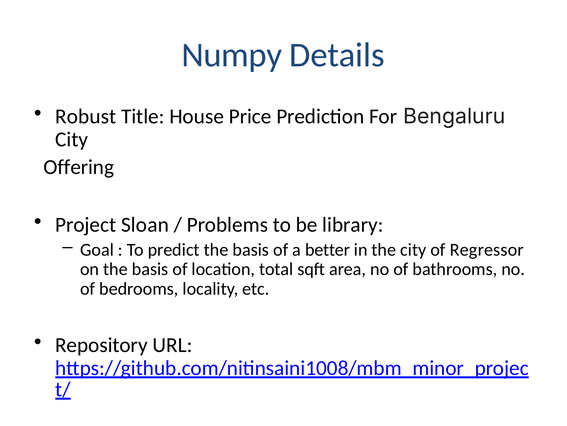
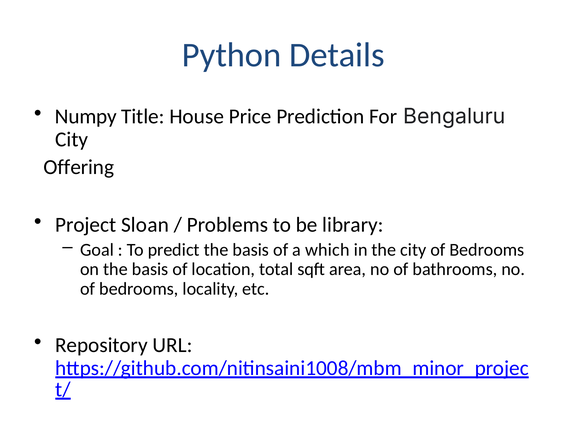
Numpy: Numpy -> Python (232, 55)
Robust: Robust -> Numpy (86, 116)
better: better -> which (327, 249)
city of Regressor: Regressor -> Bedrooms (487, 249)
